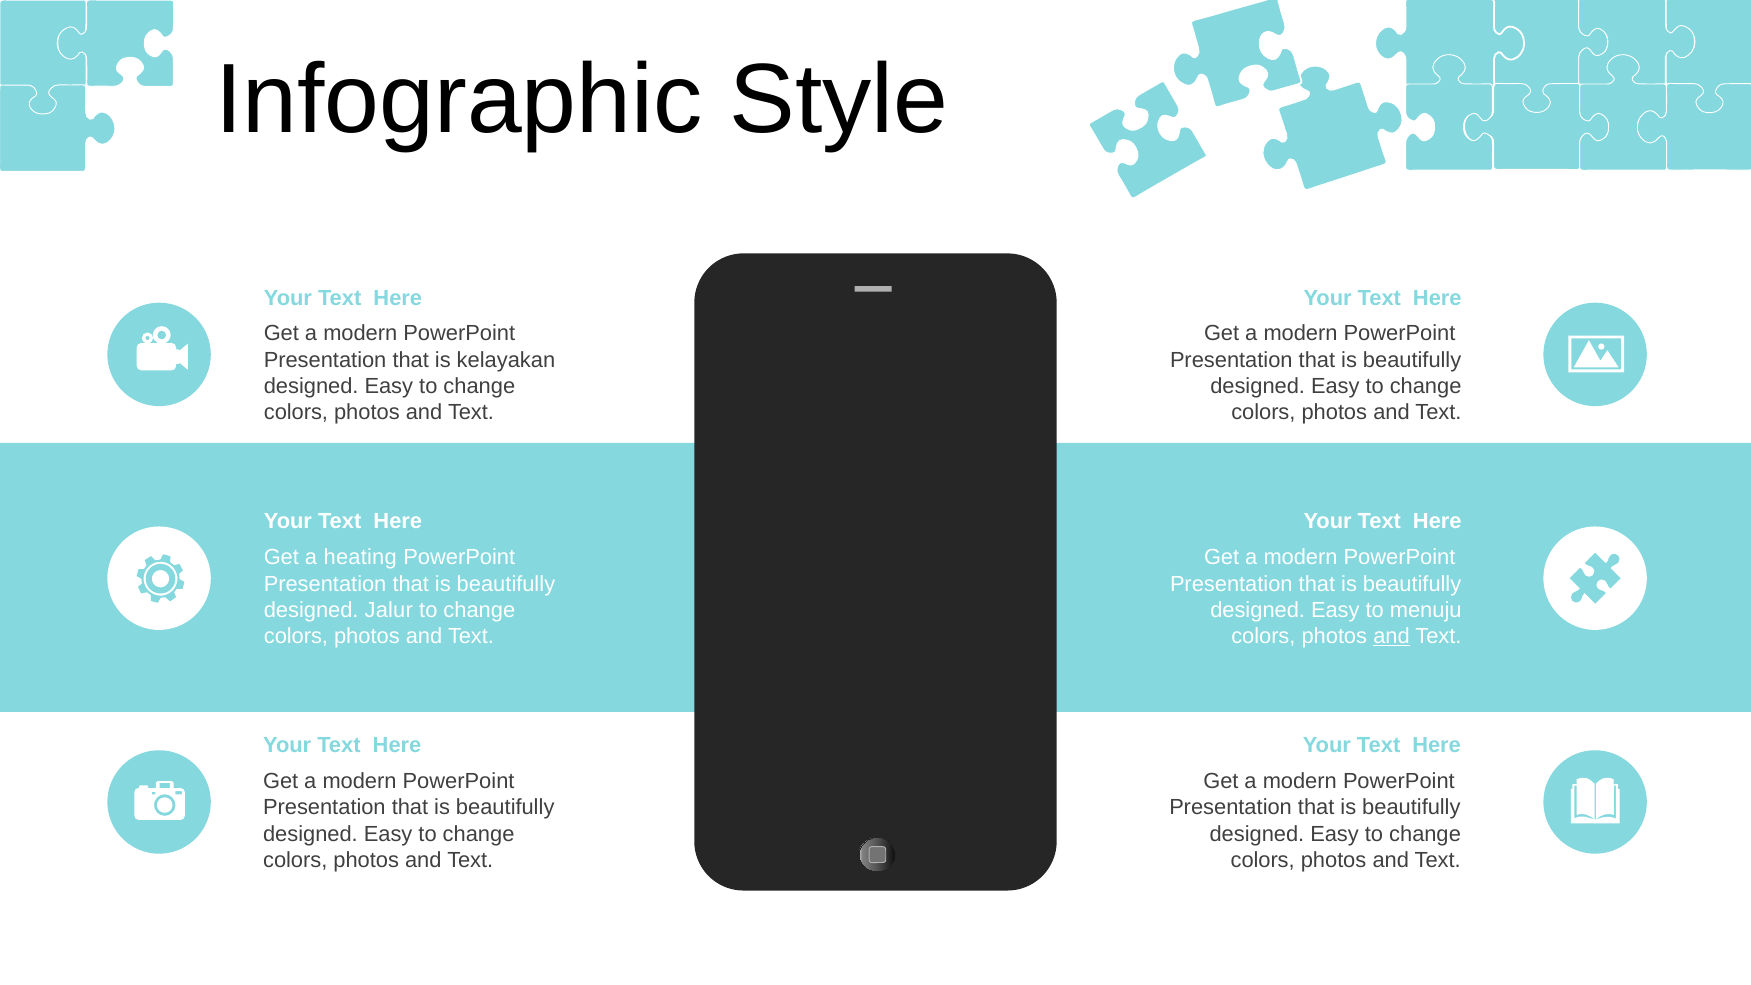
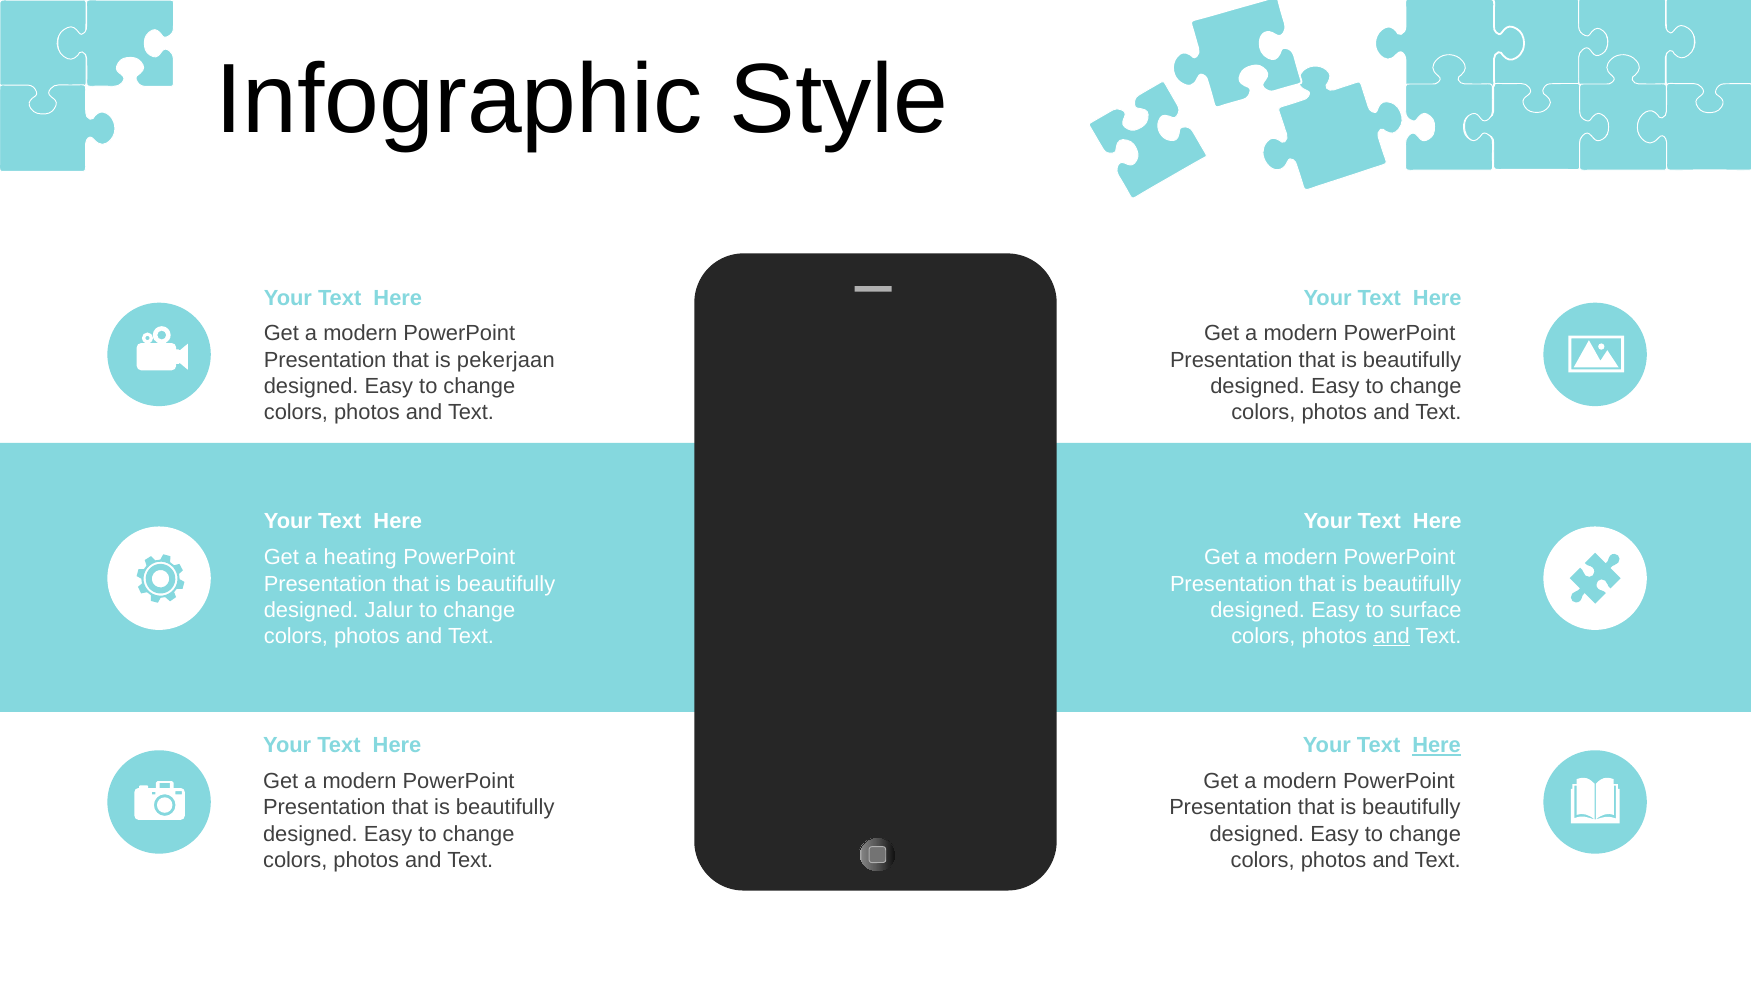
kelayakan: kelayakan -> pekerjaan (506, 360)
menuju: menuju -> surface (1426, 610)
Here underline: none -> present (1437, 745)
